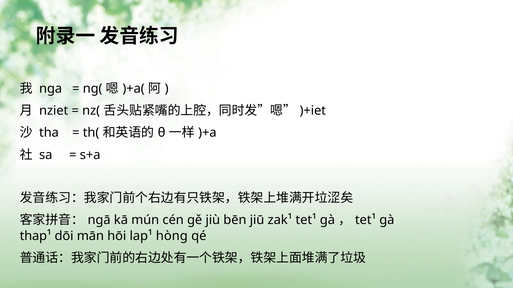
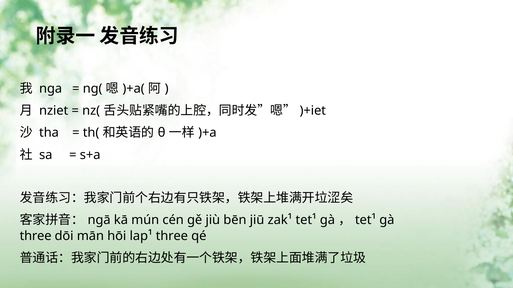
thap¹: thap¹ -> three (36, 236)
lap¹ hòng: hòng -> three (172, 236)
